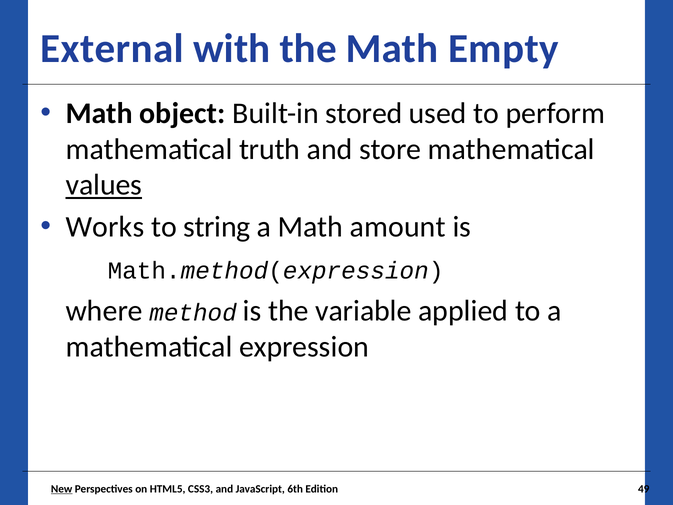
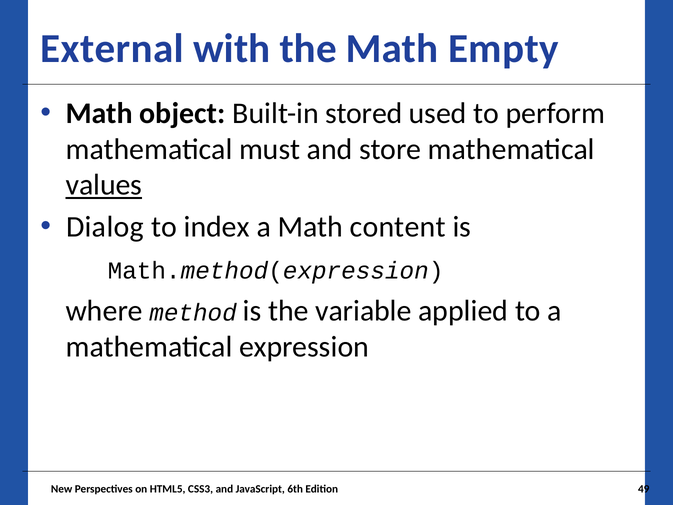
truth: truth -> must (270, 149)
Works: Works -> Dialog (105, 227)
string: string -> index (217, 227)
amount: amount -> content (398, 227)
New underline: present -> none (62, 489)
